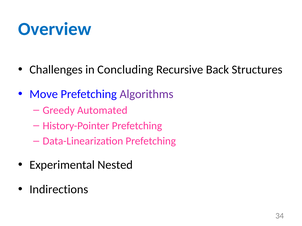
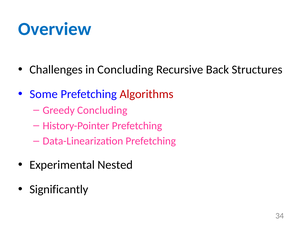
Move: Move -> Some (44, 94)
Algorithms colour: purple -> red (146, 94)
Greedy Automated: Automated -> Concluding (102, 111)
Indirections: Indirections -> Significantly (59, 190)
